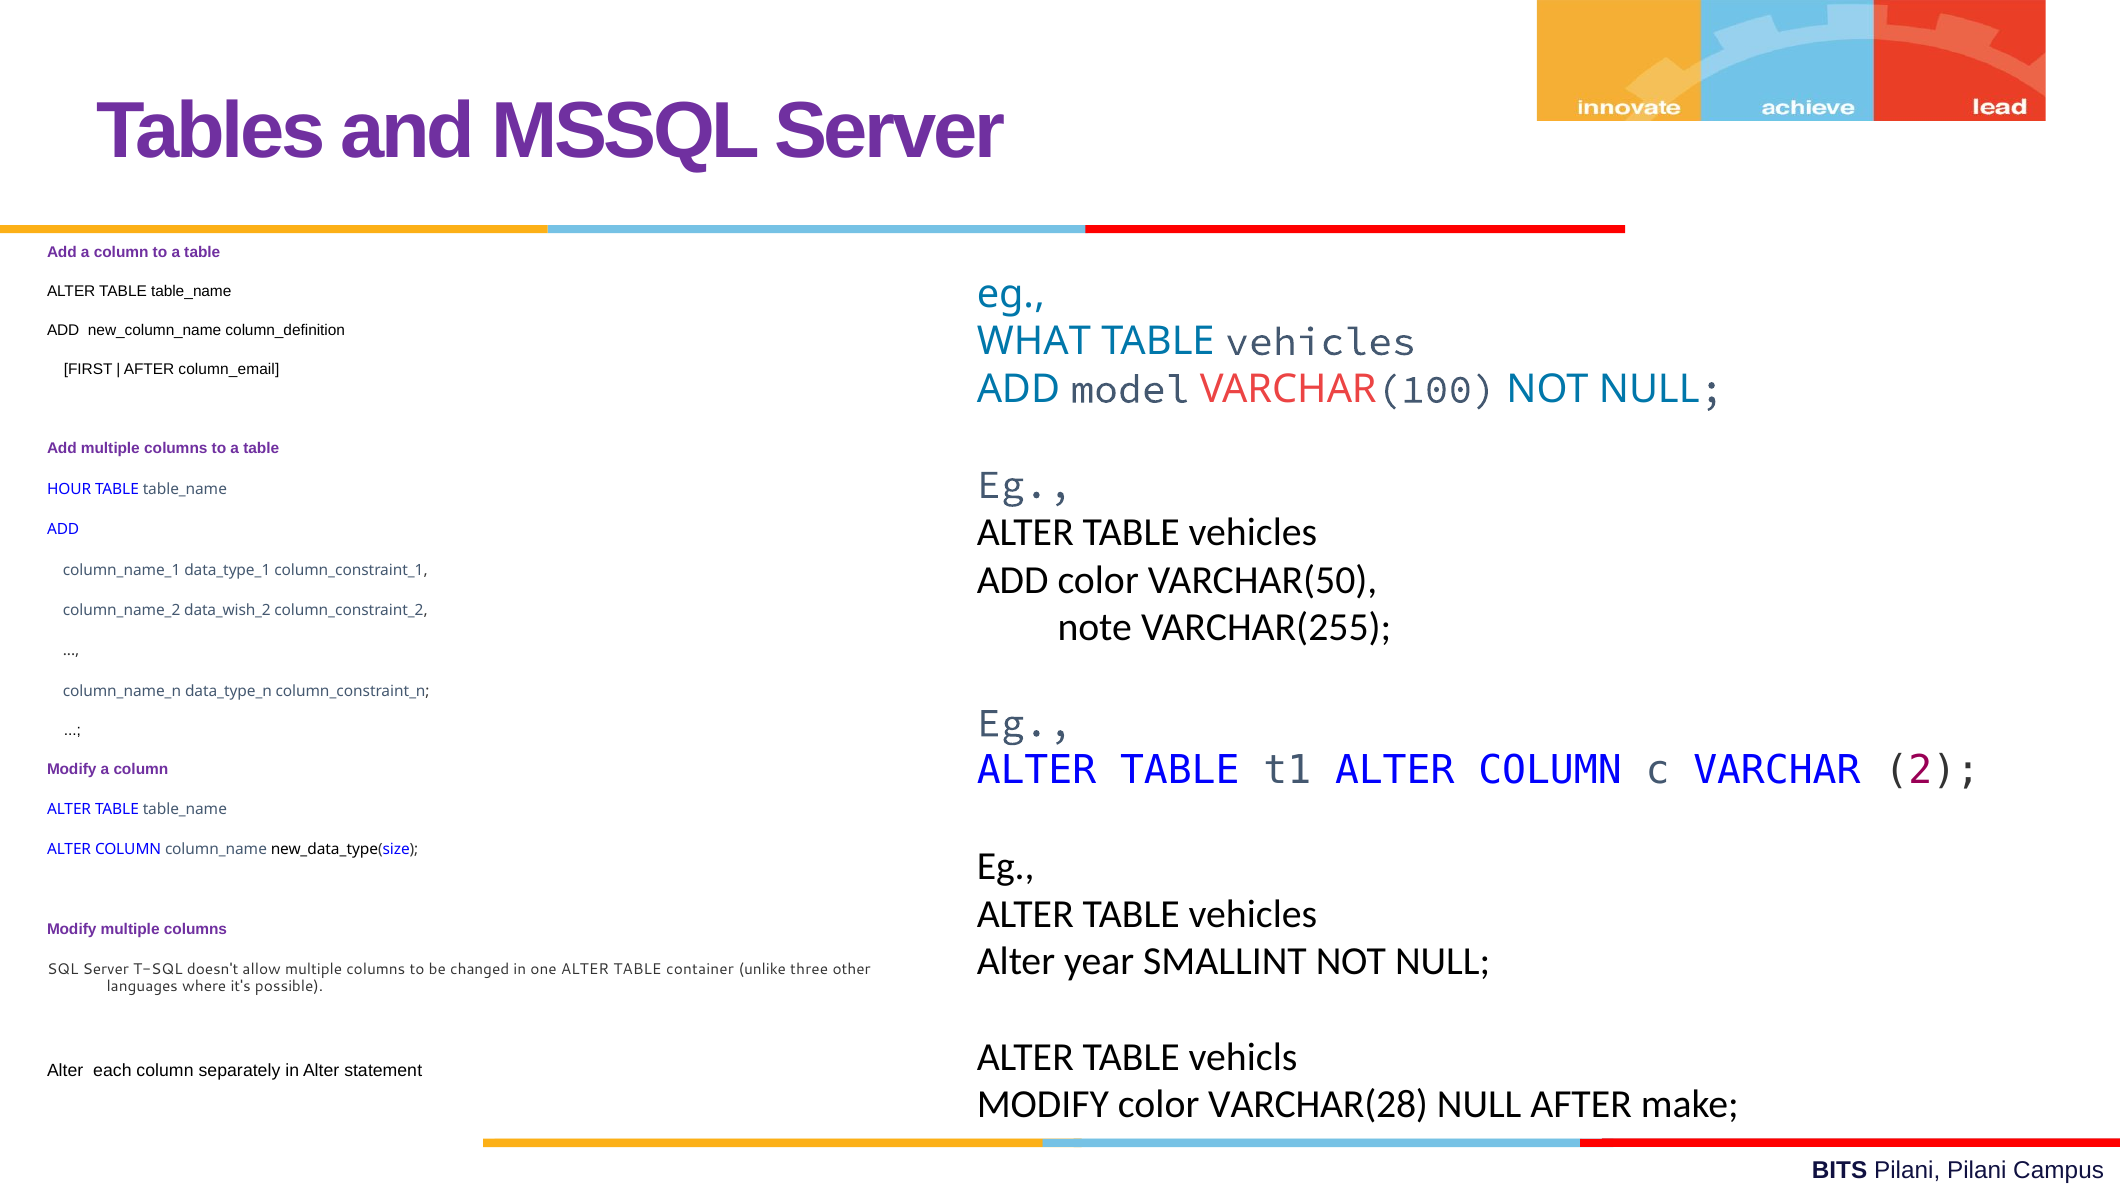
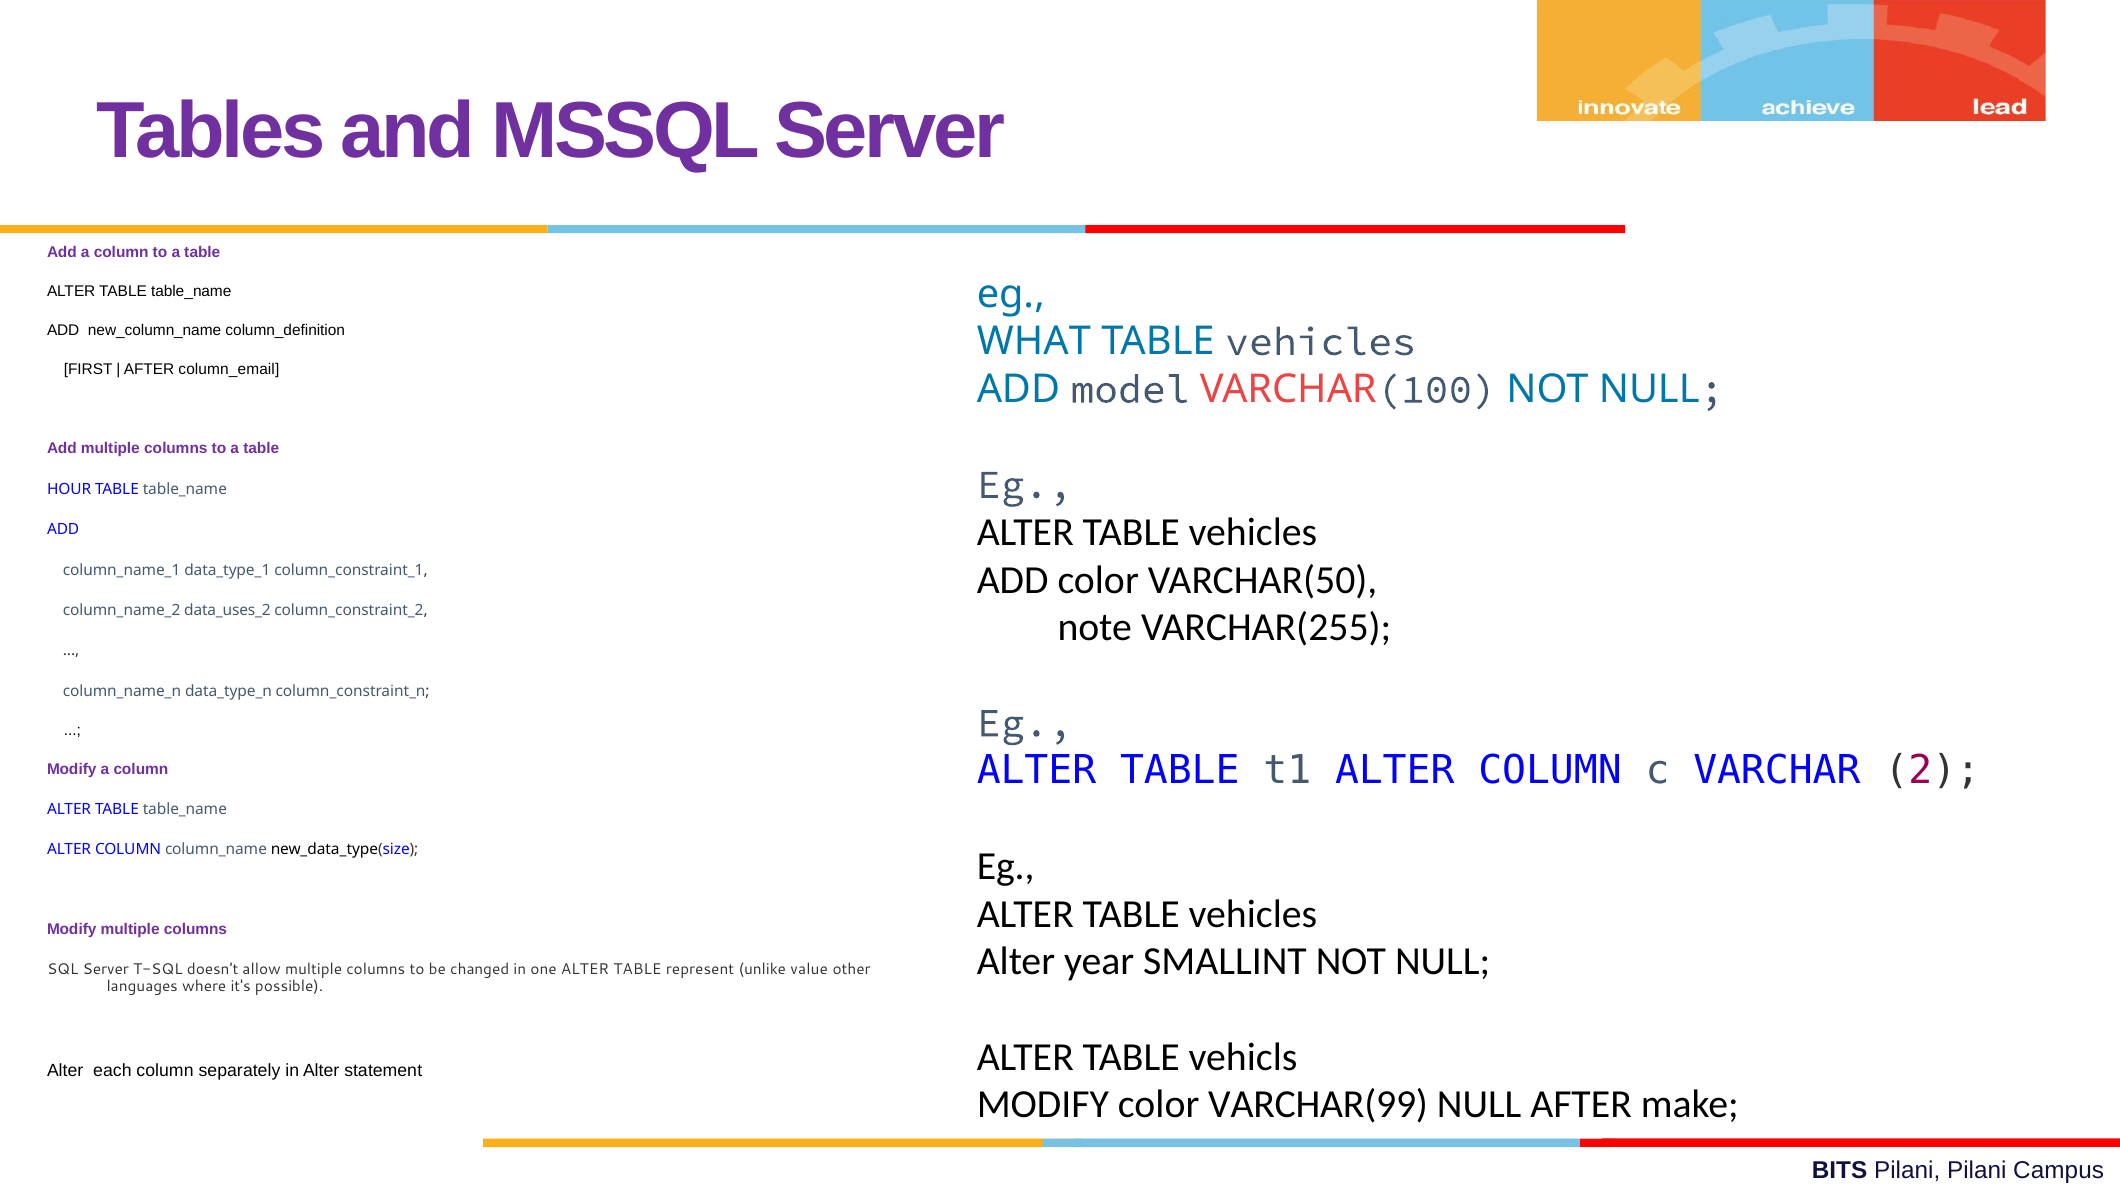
data_wish_2: data_wish_2 -> data_uses_2 (227, 611)
container: container -> represent (700, 970)
three: three -> value (809, 970)
VARCHAR(28: VARCHAR(28 -> VARCHAR(99 (1318, 1105)
